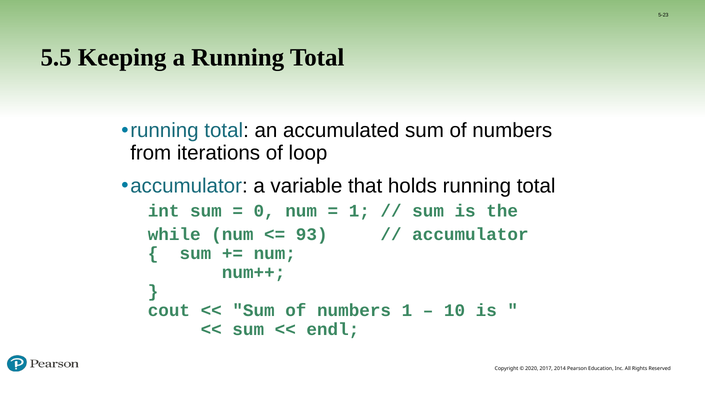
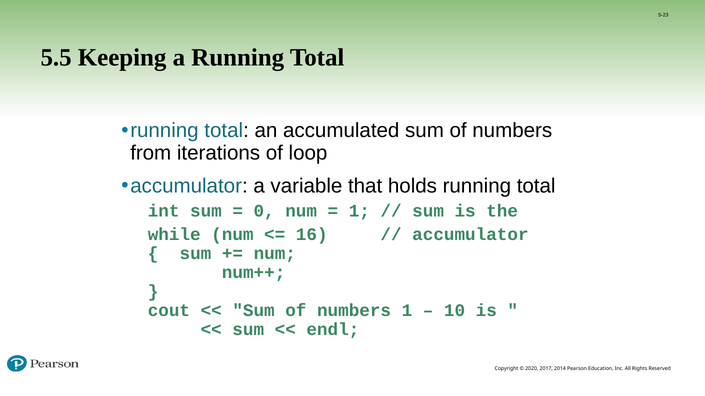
93: 93 -> 16 (312, 235)
